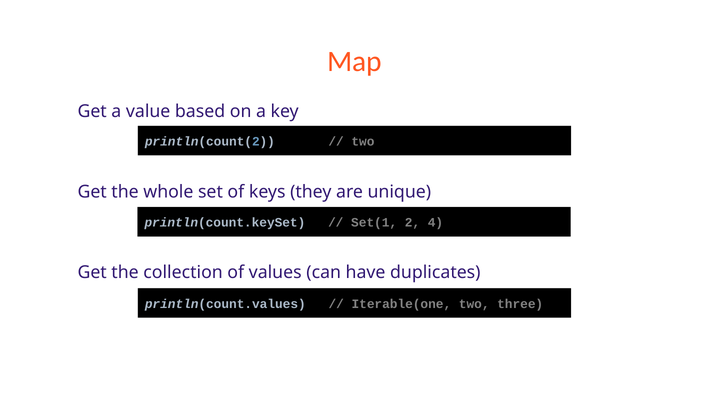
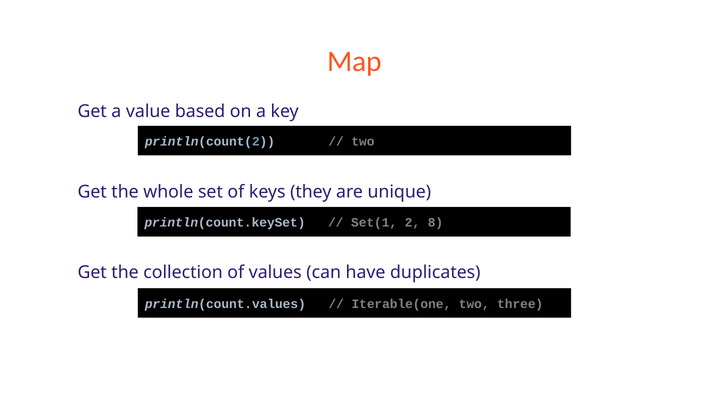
4: 4 -> 8 (435, 223)
